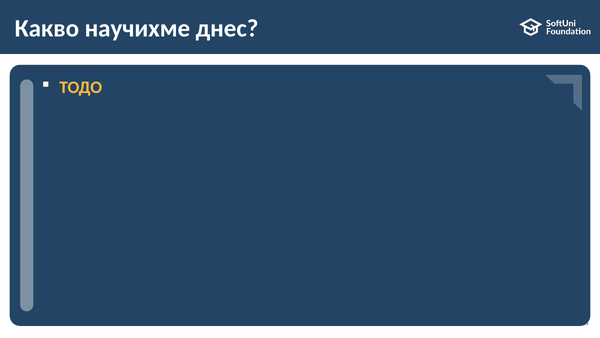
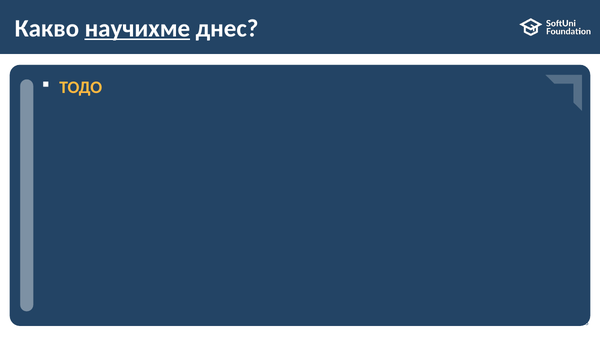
научихме underline: none -> present (137, 28)
